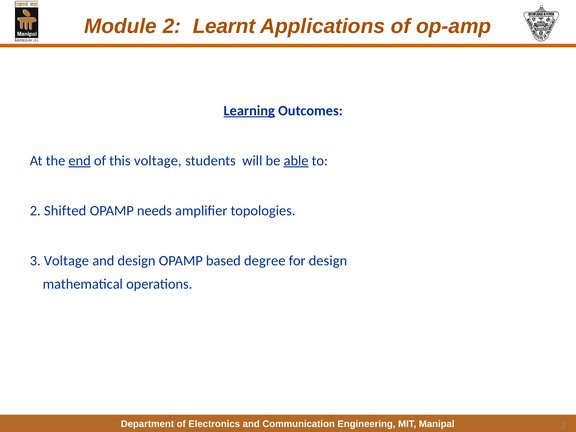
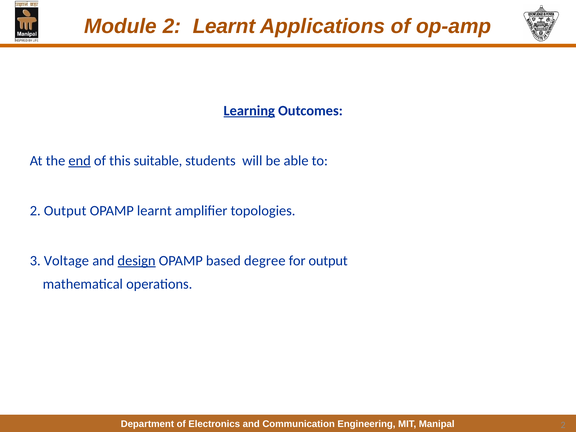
this voltage: voltage -> suitable (158, 161)
able underline: present -> none (296, 161)
2 Shifted: Shifted -> Output (65, 211)
OPAMP needs: needs -> learnt (154, 211)
design underline: none -> present (137, 261)
for design: design -> output (328, 261)
